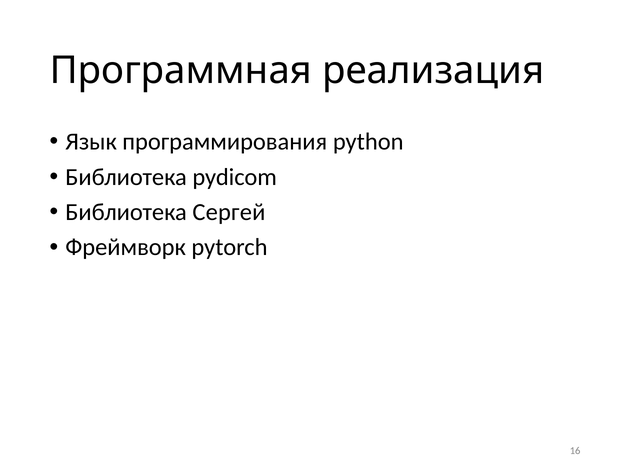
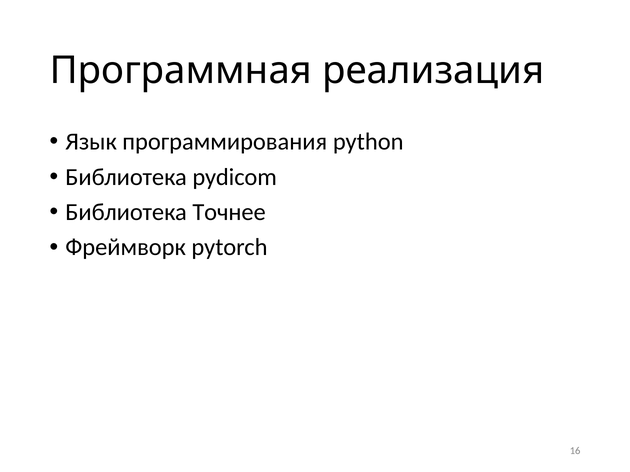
Сергей: Сергей -> Точнее (229, 212)
